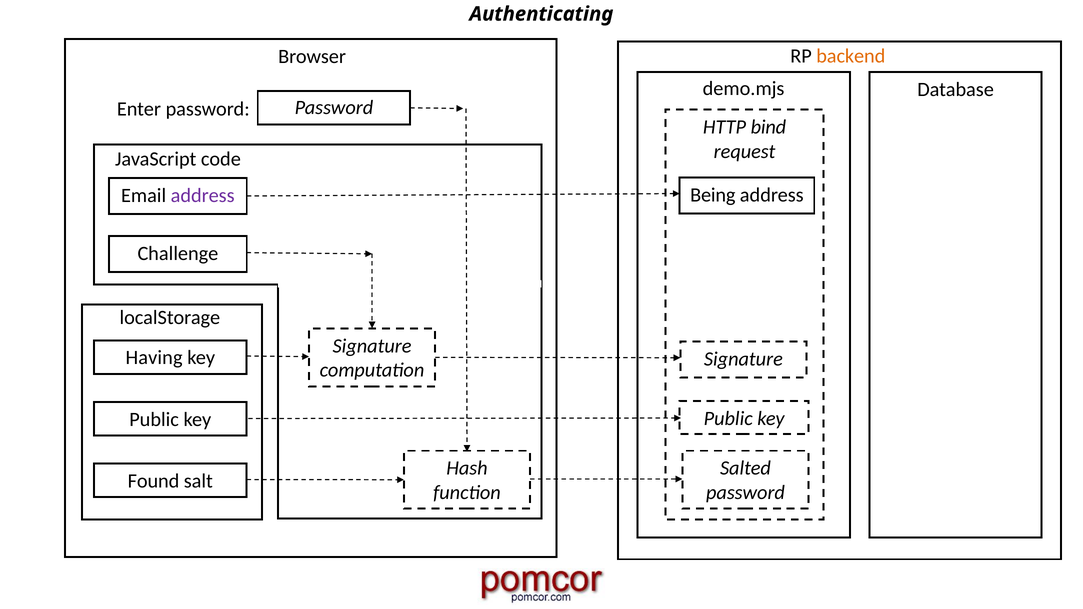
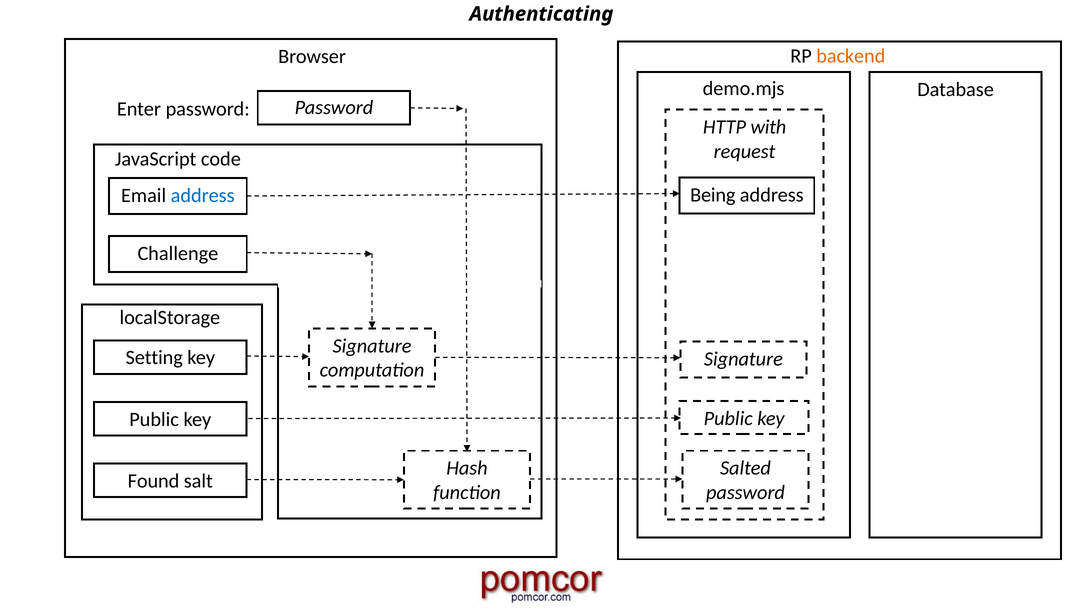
bind: bind -> with (768, 127)
address colour: purple -> blue (203, 195)
Having: Having -> Setting (154, 358)
